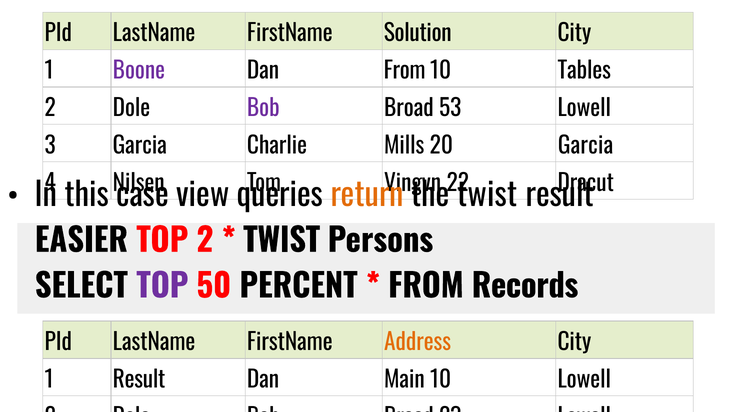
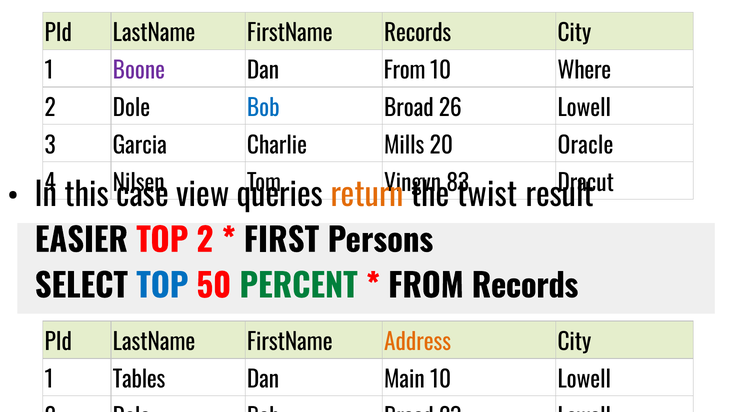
FirstName Solution: Solution -> Records (418, 34)
Tables: Tables -> Where (584, 71)
Bob colour: purple -> blue (263, 109)
53: 53 -> 26 (450, 109)
20 Garcia: Garcia -> Oracle (586, 146)
22: 22 -> 83 (458, 184)
TWIST: TWIST -> FIRST (282, 241)
TOP colour: purple -> blue (162, 287)
PERCENT colour: black -> green (299, 287)
1 Result: Result -> Tables (139, 380)
